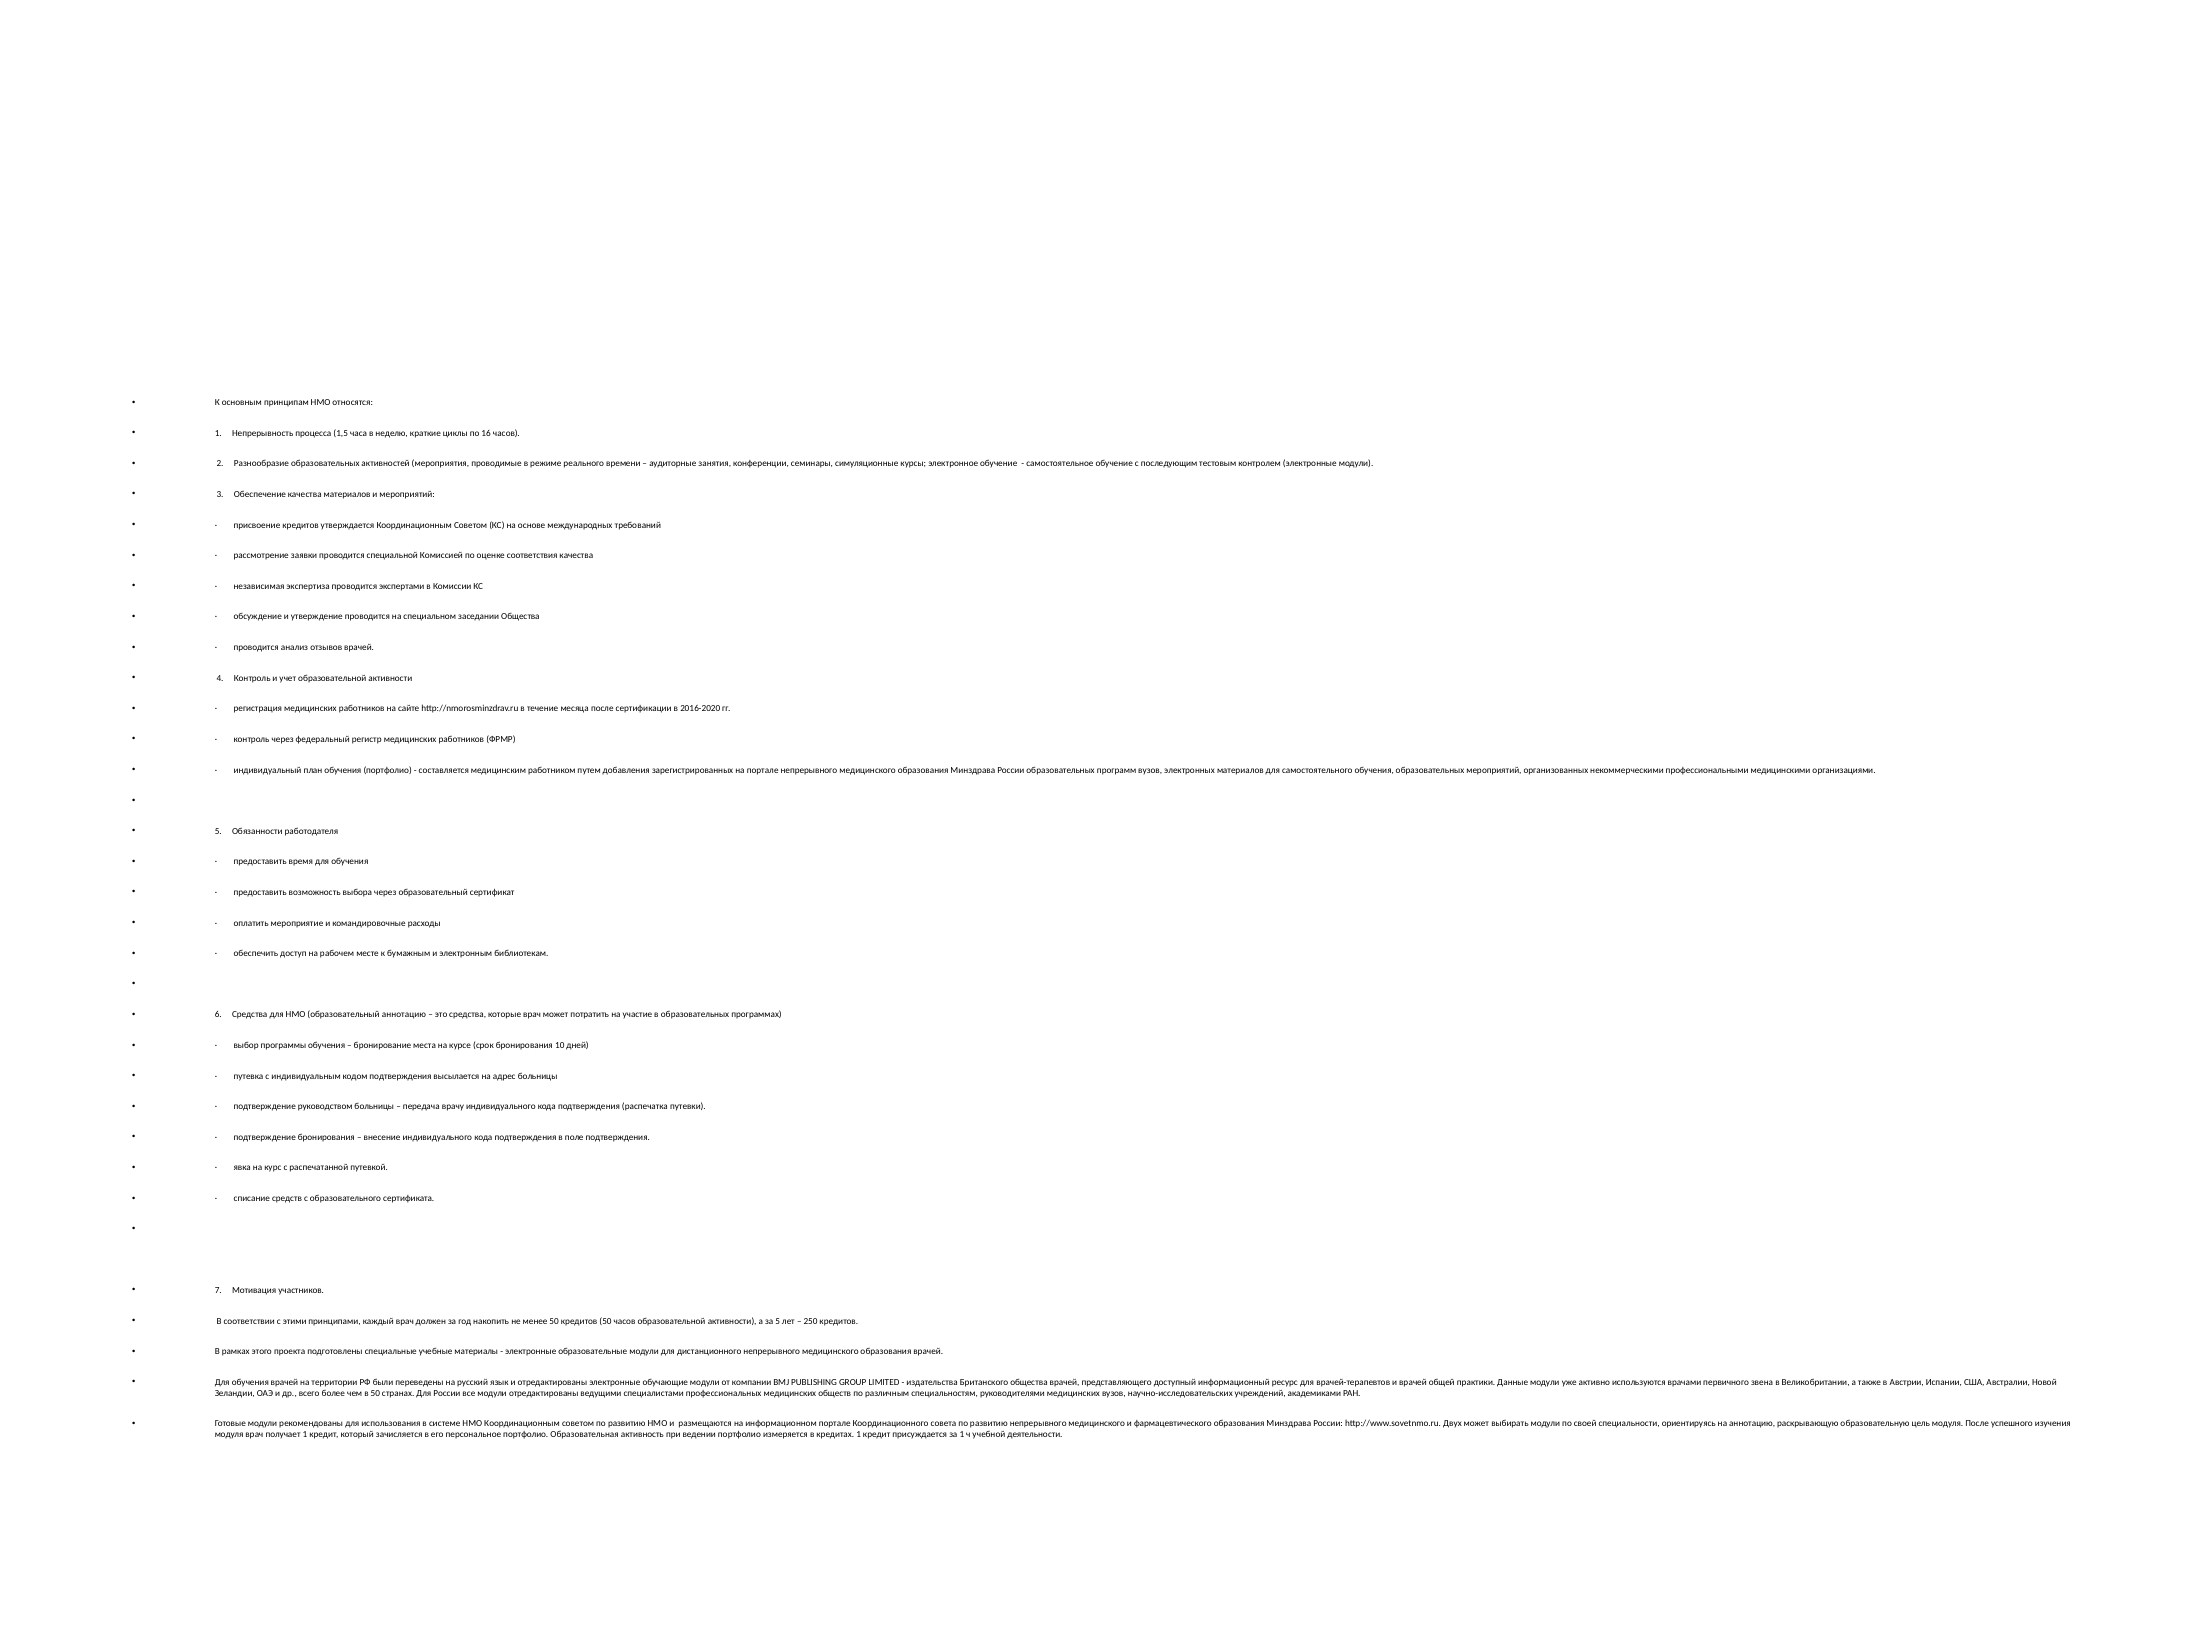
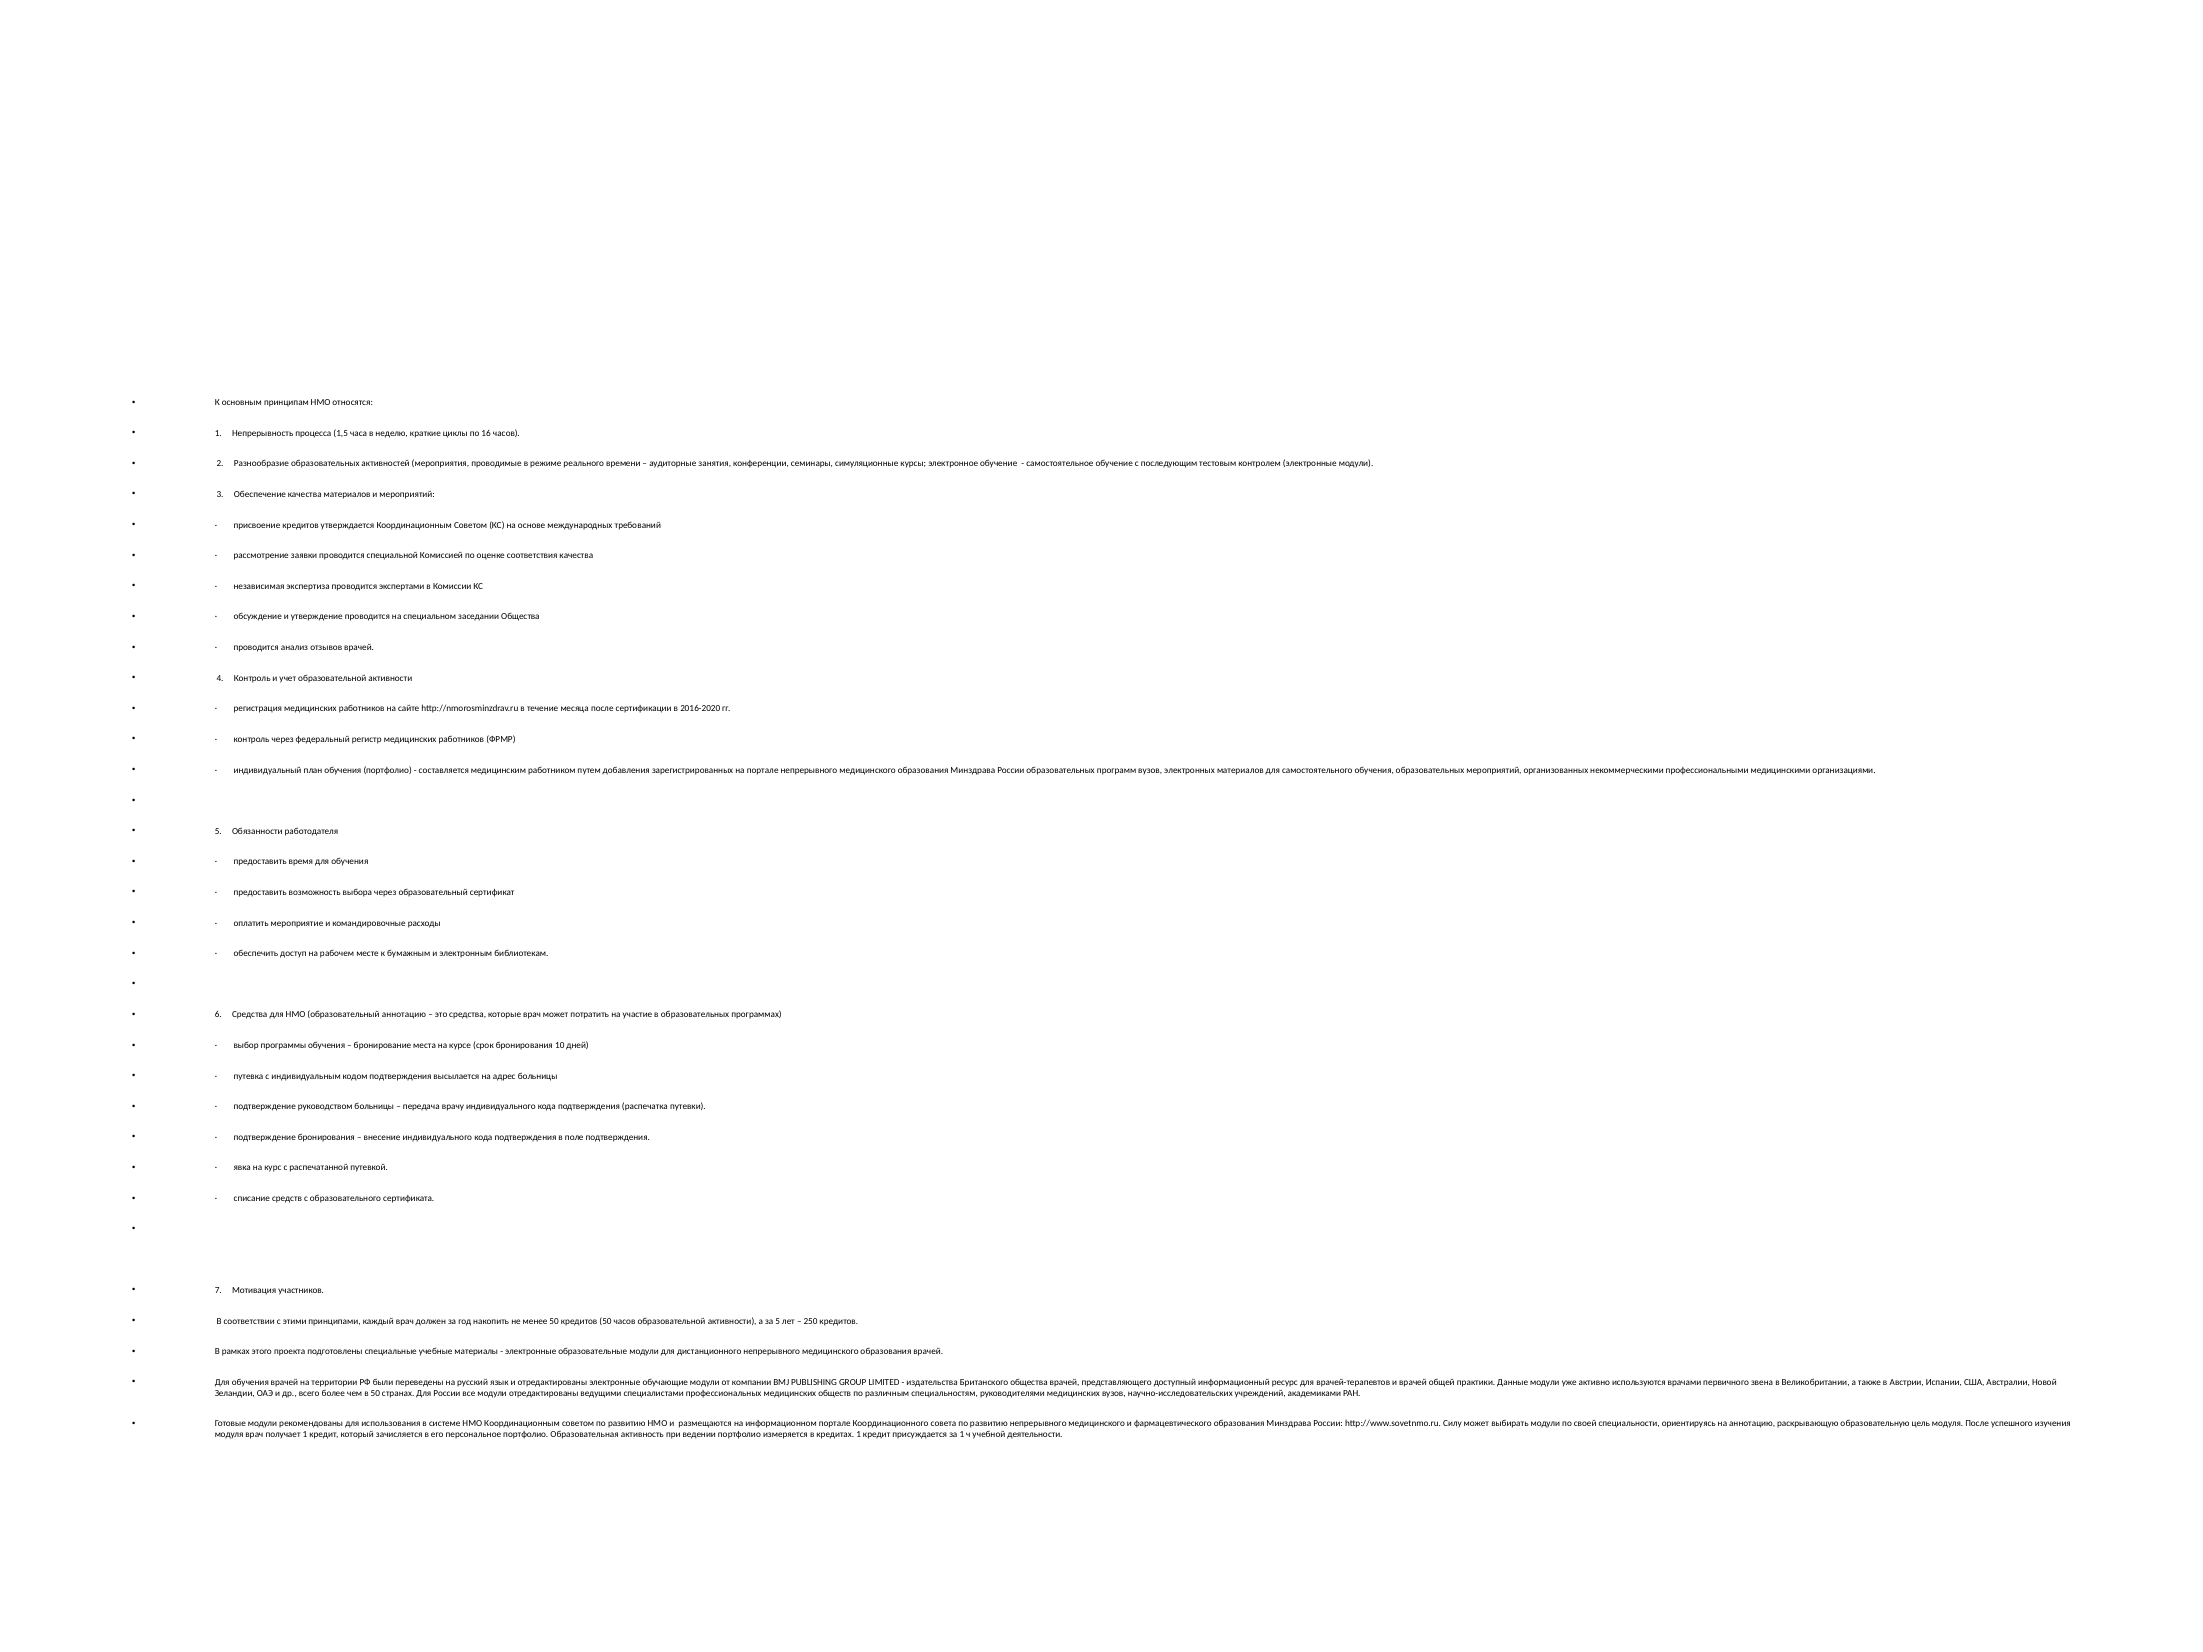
Двух: Двух -> Силу (1452, 1424)
